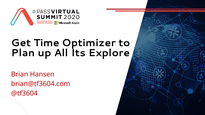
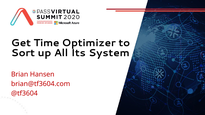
Plan: Plan -> Sort (23, 53)
Explore: Explore -> System (109, 53)
